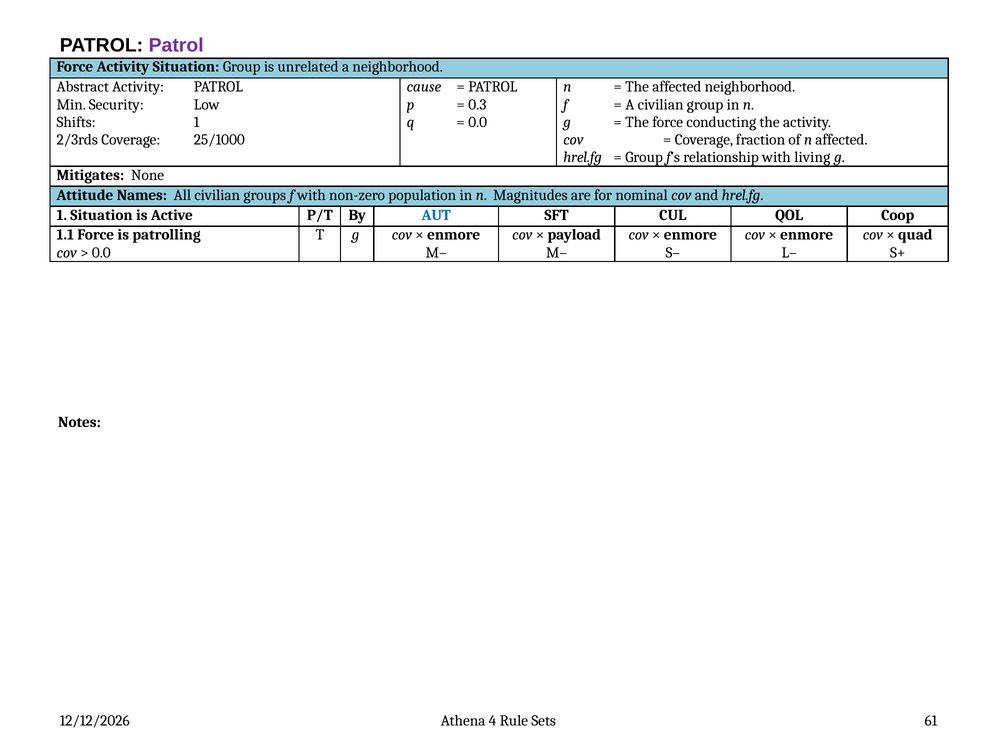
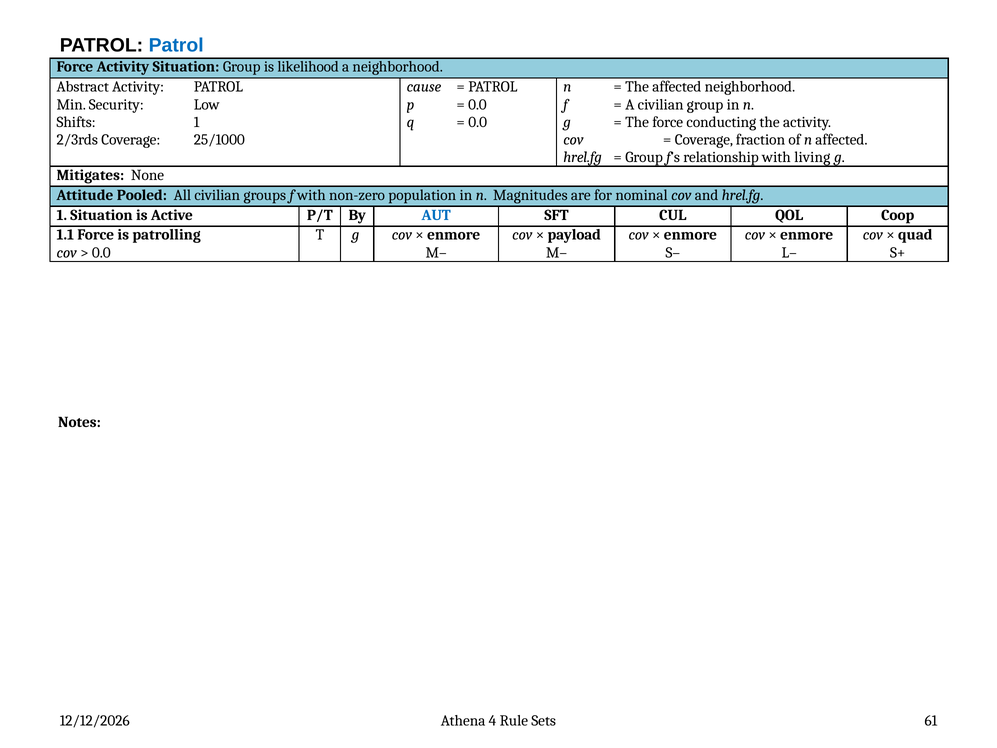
Patrol colour: purple -> blue (176, 45)
unrelated: unrelated -> likelihood (308, 67)
0.3: 0.3 -> 0.0 (477, 104)
Names: Names -> Pooled (142, 195)
